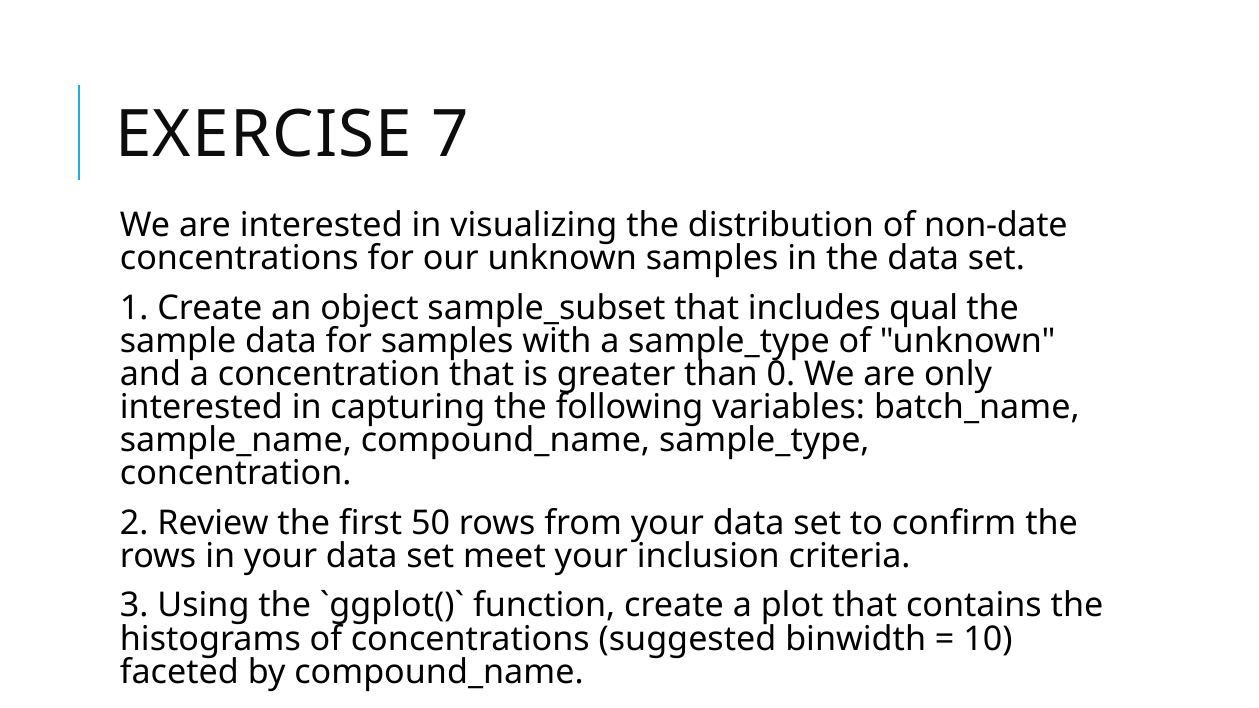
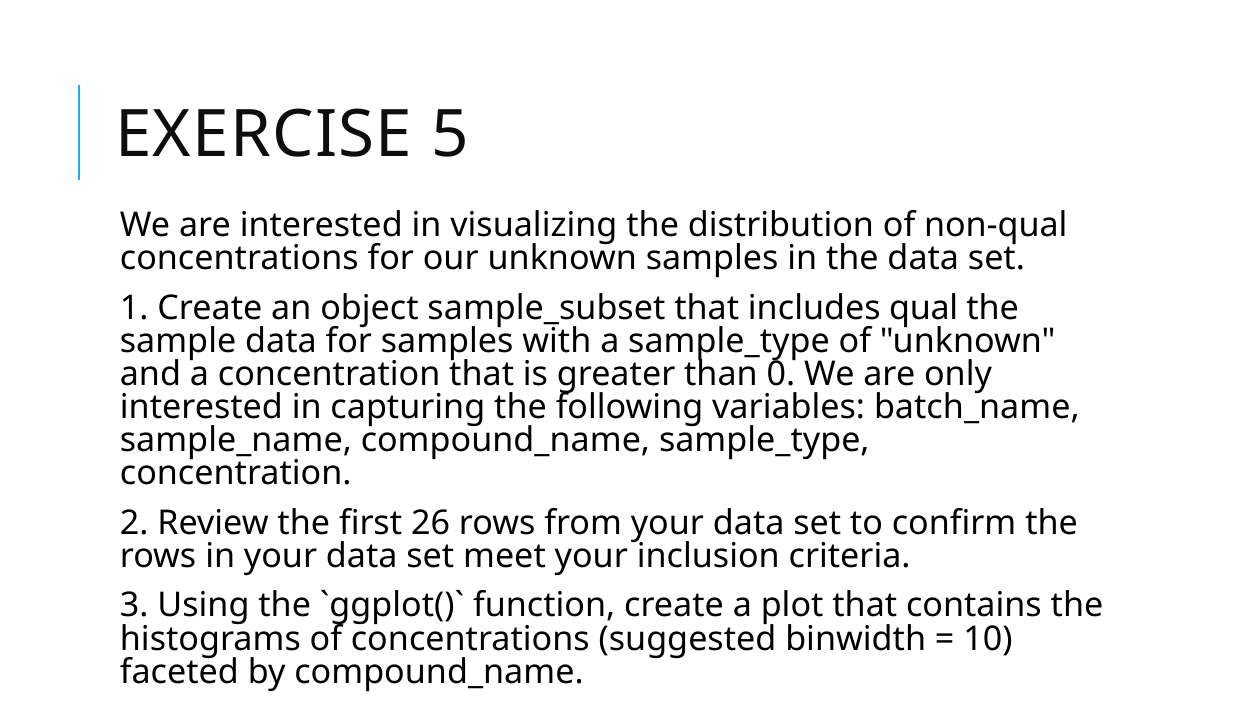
7: 7 -> 5 (451, 135)
non-date: non-date -> non-qual (996, 225)
50: 50 -> 26 (431, 523)
